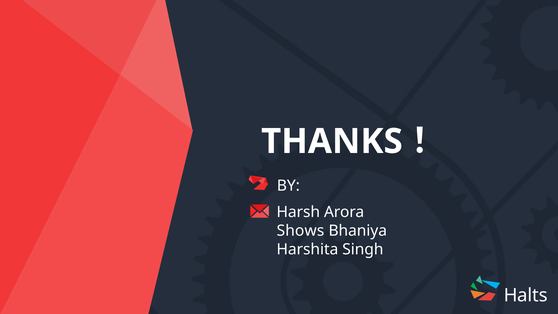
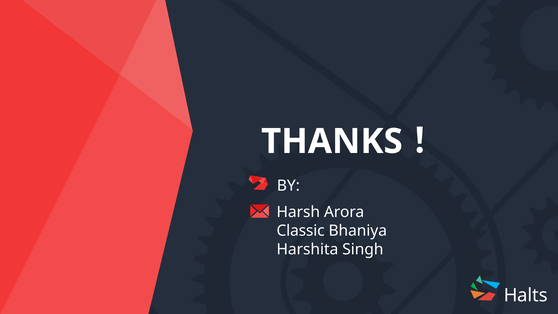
Shows: Shows -> Classic (301, 231)
